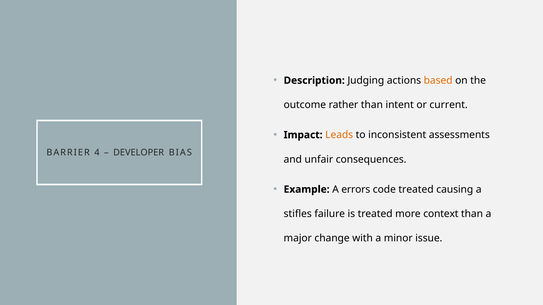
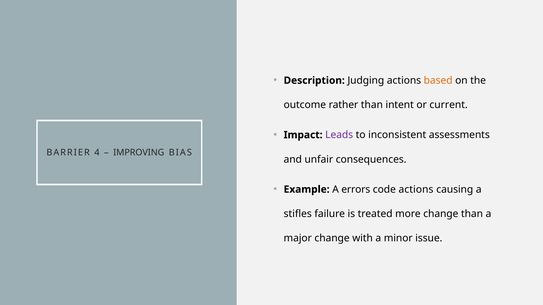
Leads colour: orange -> purple (339, 135)
DEVELOPER: DEVELOPER -> IMPROVING (139, 153)
code treated: treated -> actions (416, 190)
more context: context -> change (441, 214)
